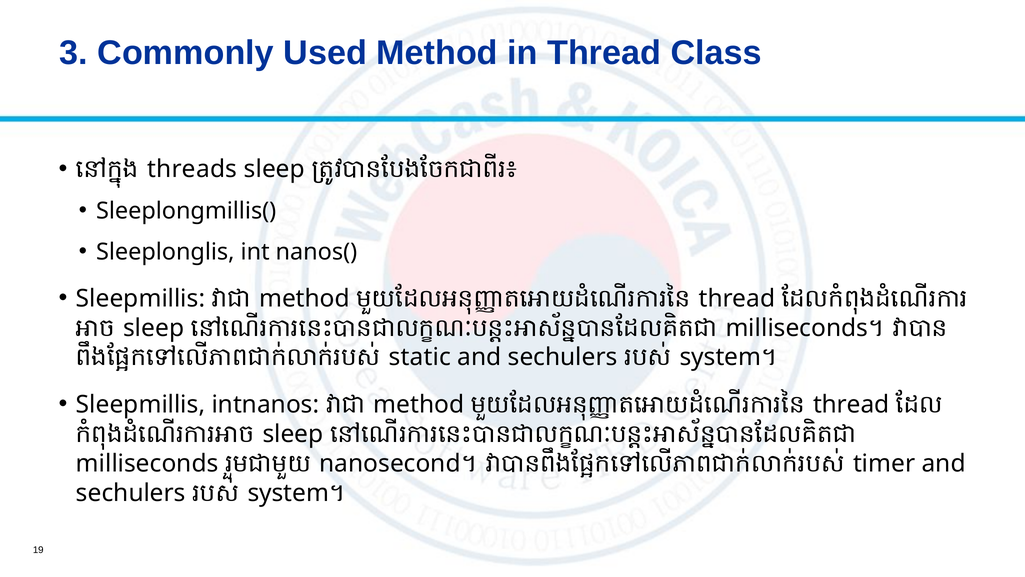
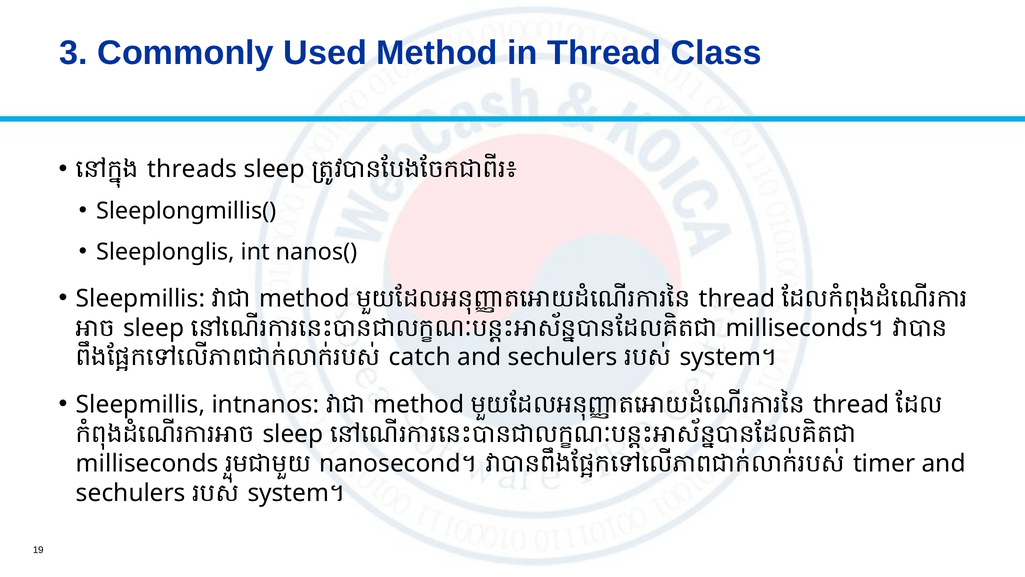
static: static -> catch (420, 357)
